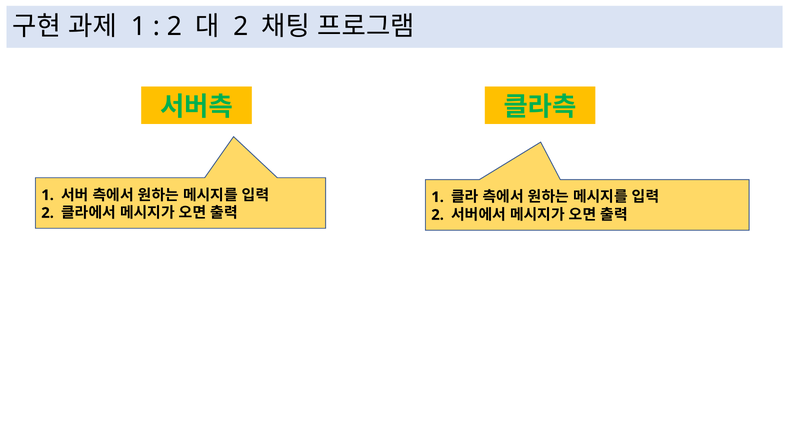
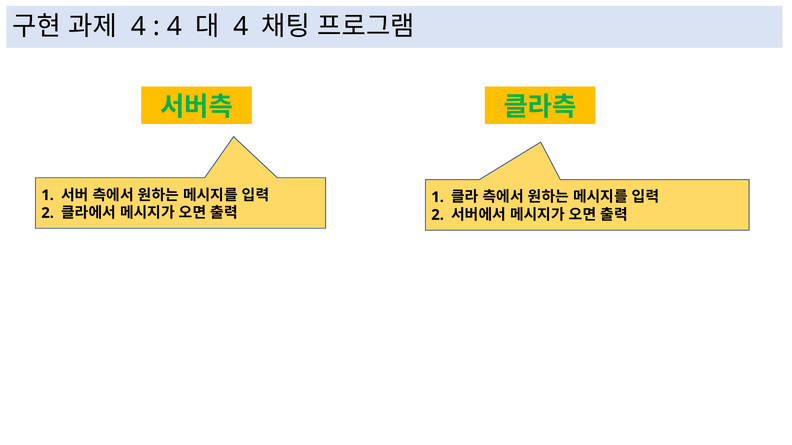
1: 1 -> 4 (138, 27)
2: 2 -> 4 (174, 27)
2: 2 -> 4 (241, 27)
